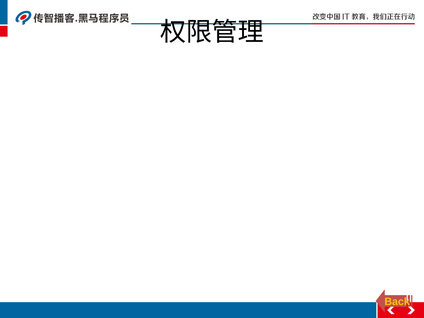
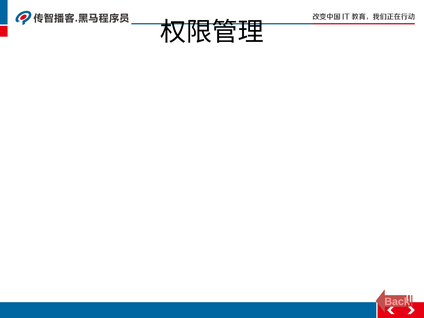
Back colour: yellow -> pink (397, 302)
